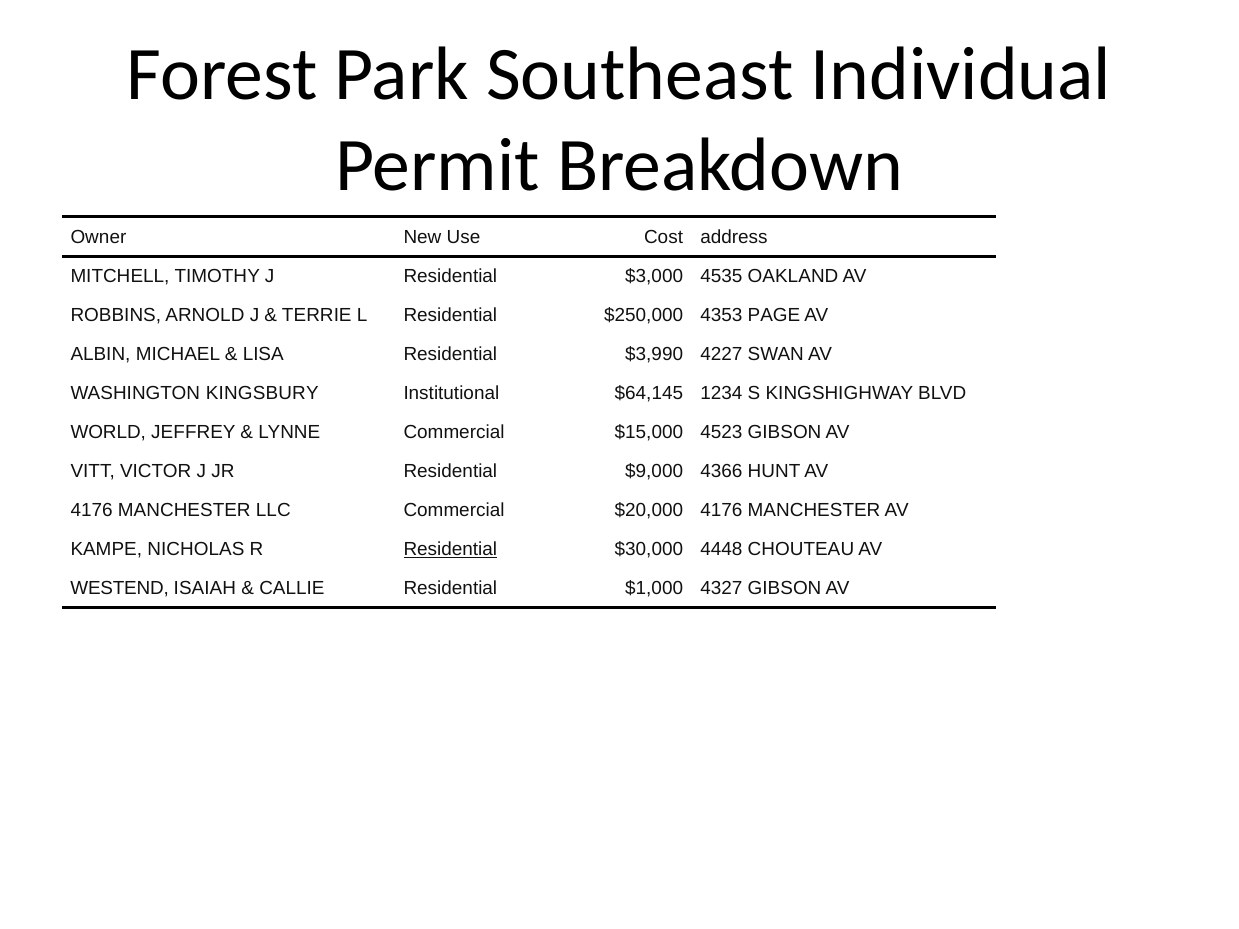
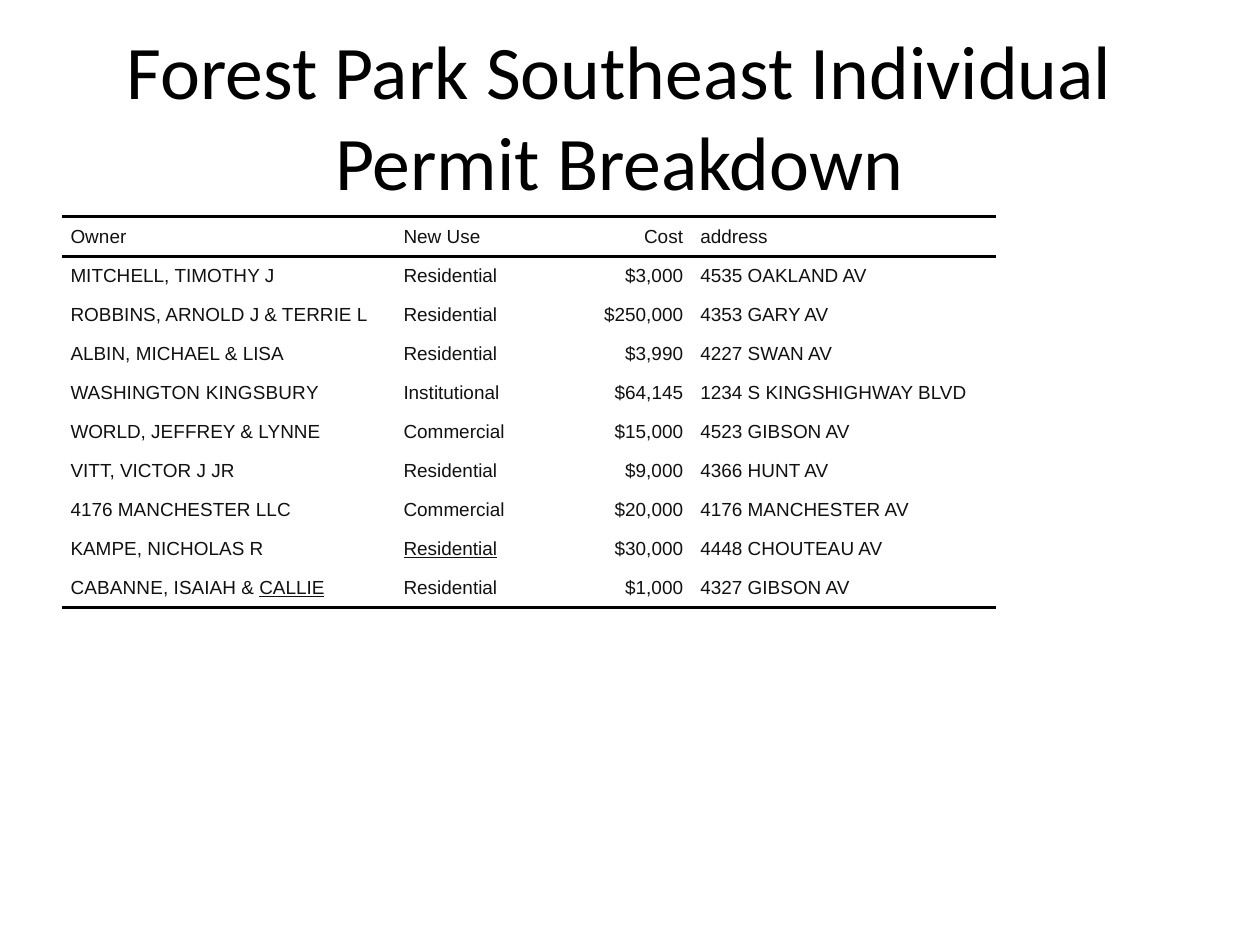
PAGE: PAGE -> GARY (774, 315)
WESTEND: WESTEND -> CABANNE (119, 588)
CALLIE underline: none -> present (292, 588)
